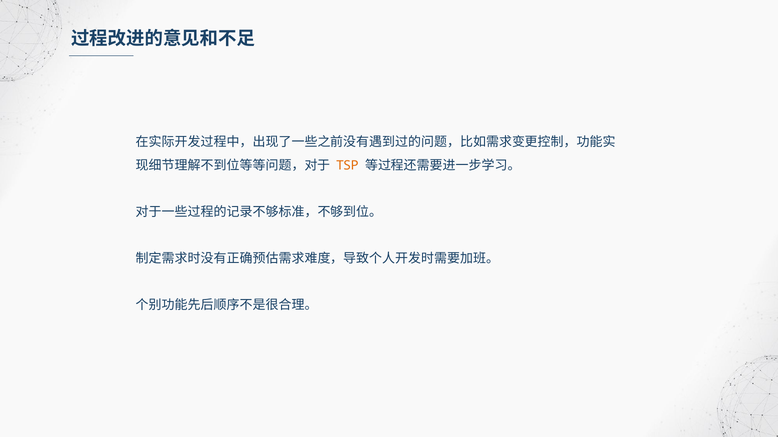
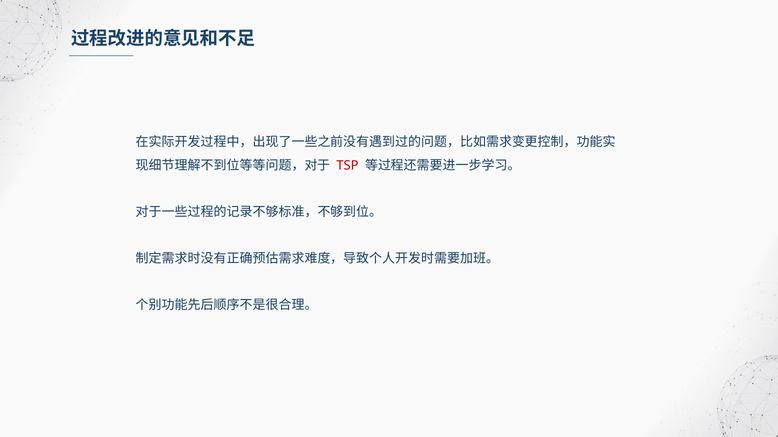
TSP colour: orange -> red (347, 166)
